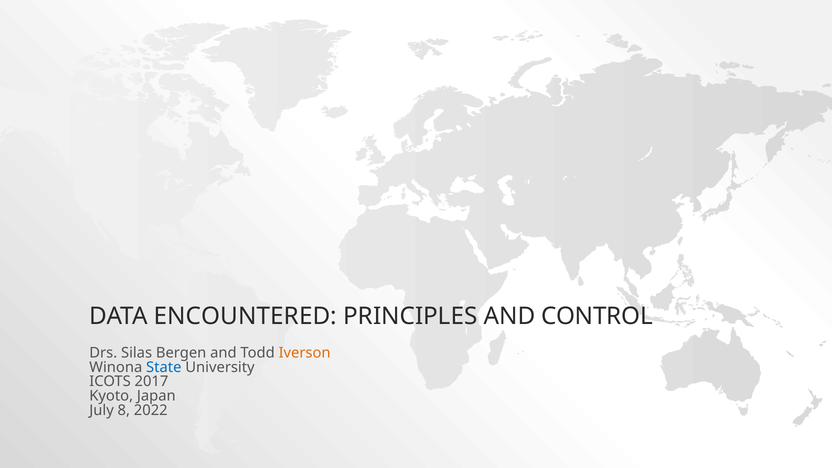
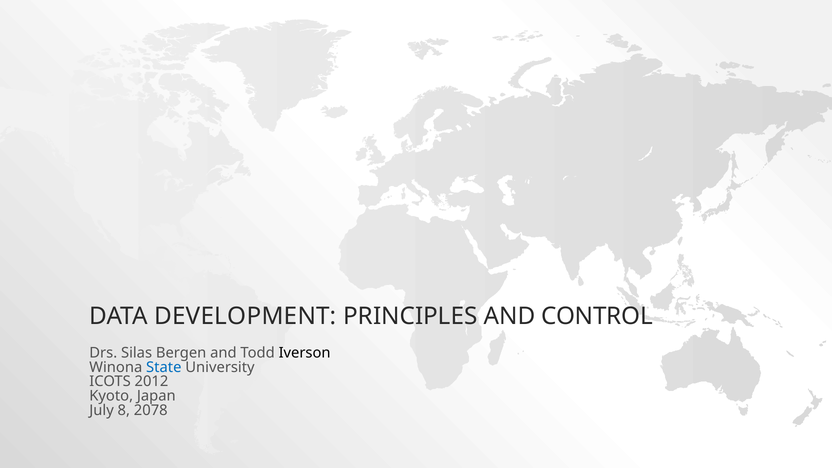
ENCOUNTERED: ENCOUNTERED -> DEVELOPMENT (245, 317)
Iverson colour: orange -> black (305, 353)
2017: 2017 -> 2012 (151, 382)
2022: 2022 -> 2078 (151, 410)
